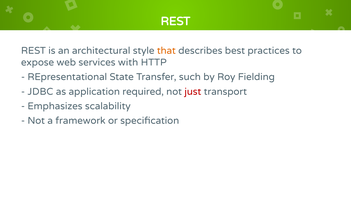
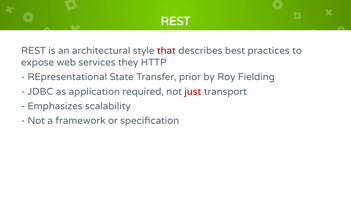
that colour: orange -> red (166, 51)
with: with -> they (128, 63)
such: such -> prior (190, 77)
